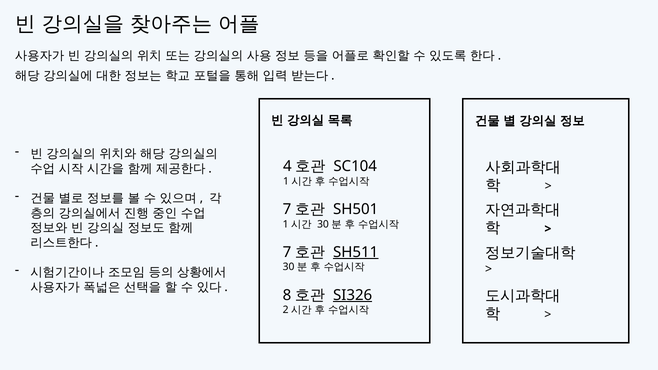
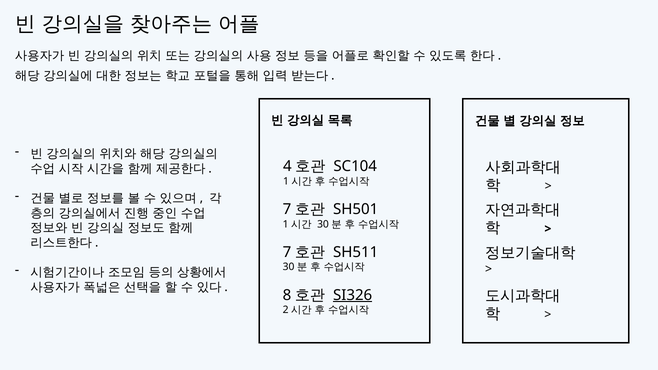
SH511 underline: present -> none (356, 252)
